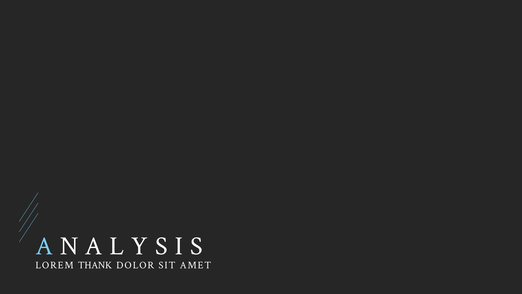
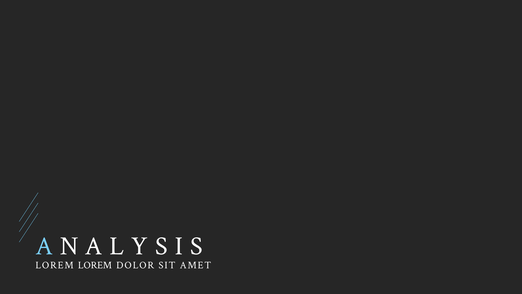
LOREM THANK: THANK -> LOREM (95, 265)
